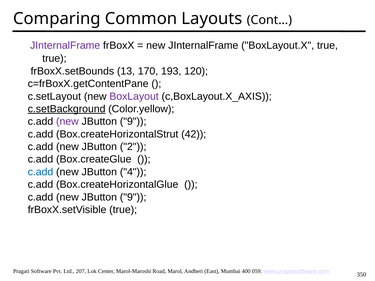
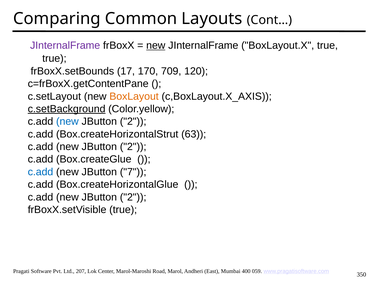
new underline: none -> present (156, 46)
13: 13 -> 17 (126, 71)
193: 193 -> 709 (171, 71)
BoxLayout colour: purple -> orange (134, 96)
new colour: purple -> blue (67, 122)
9: 9 -> 2 (133, 122)
42: 42 -> 63 (194, 134)
4: 4 -> 7 (133, 172)
9: 9 -> 2 (133, 197)
